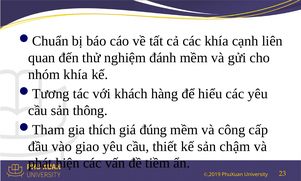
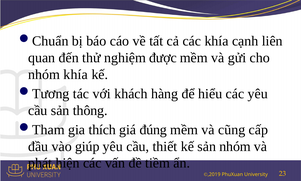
đánh: đánh -> được (163, 58)
công: công -> cũng (232, 130)
giao: giao -> giúp (87, 147)
sản chậm: chậm -> nhóm (235, 147)
